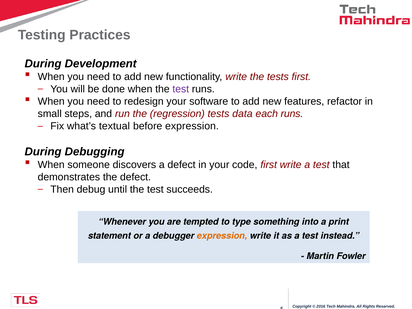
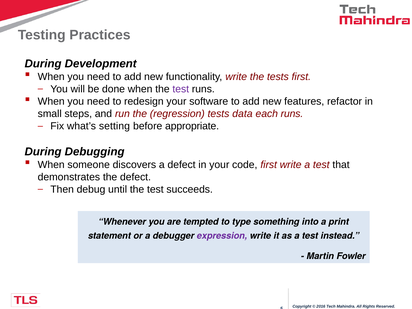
textual: textual -> setting (114, 126)
before expression: expression -> appropriate (192, 126)
expression colour: orange -> purple (222, 236)
